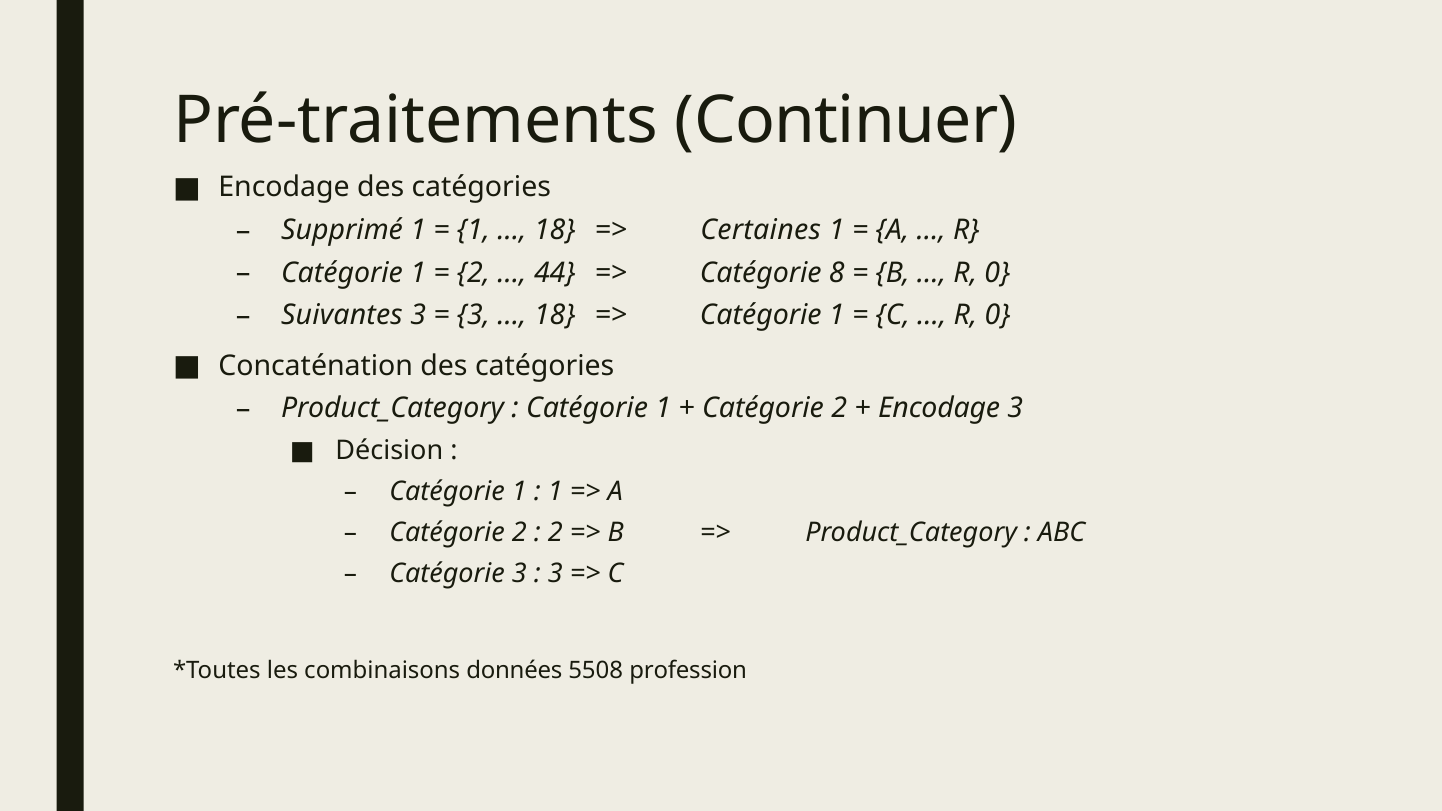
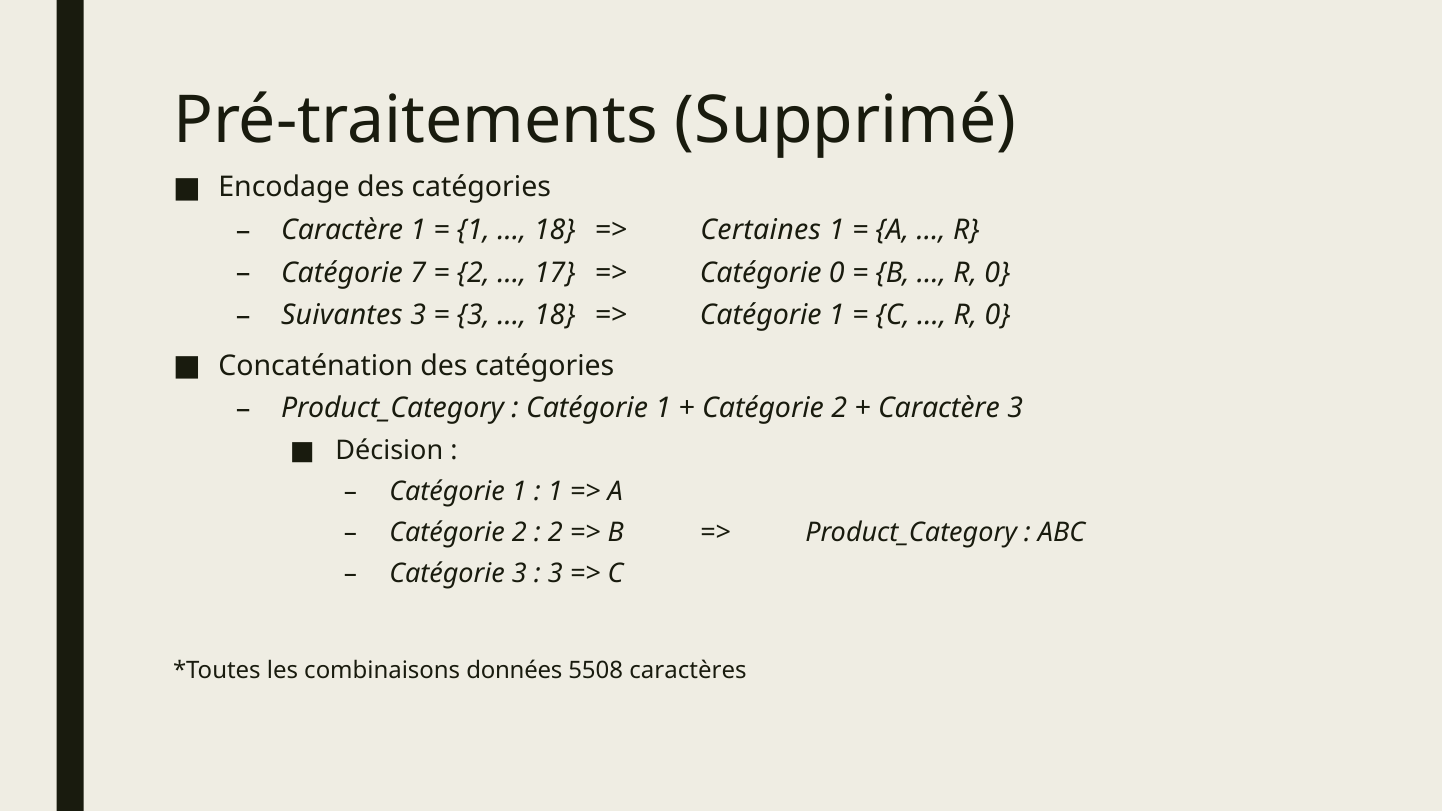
Continuer: Continuer -> Supprimé (846, 121)
Supprimé: Supprimé -> Caractère (342, 230)
1: 1 -> 7 (418, 273)
44: 44 -> 17 (555, 273)
Catégorie 8: 8 -> 0 (837, 273)
Encodage: Encodage -> Caractère (939, 409)
profession: profession -> caractères (688, 670)
